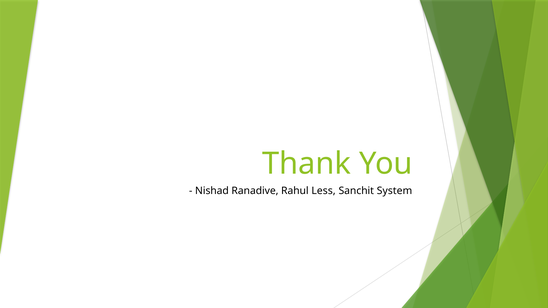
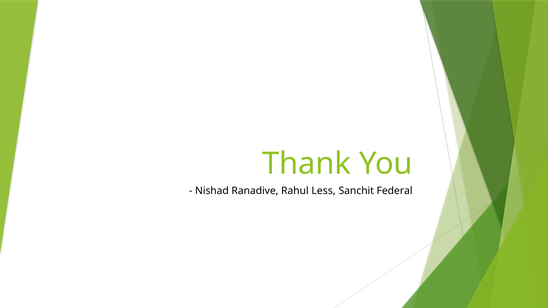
System: System -> Federal (395, 191)
